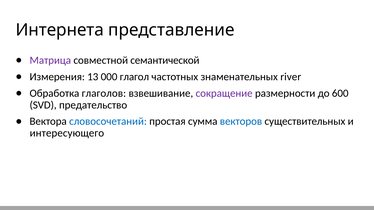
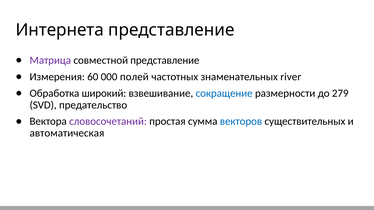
совместной семантической: семантической -> представление (165, 60)
13: 13 -> 60 (93, 77)
глагол: глагол -> полей (134, 77)
глаголов: глаголов -> широкий (104, 93)
сокращение colour: purple -> blue (224, 93)
600: 600 -> 279 (340, 93)
словосочетаний colour: blue -> purple (108, 122)
интересующего: интересующего -> автоматическая (67, 133)
